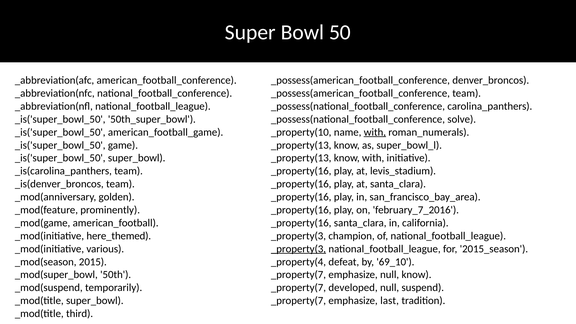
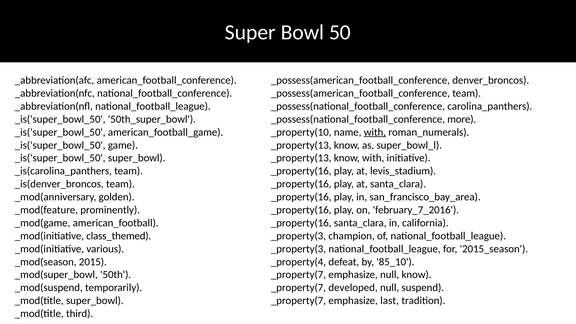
solve: solve -> more (462, 119)
here_themed: here_themed -> class_themed (119, 236)
_property(3 underline: present -> none (298, 249)
69_10: 69_10 -> 85_10 (395, 262)
